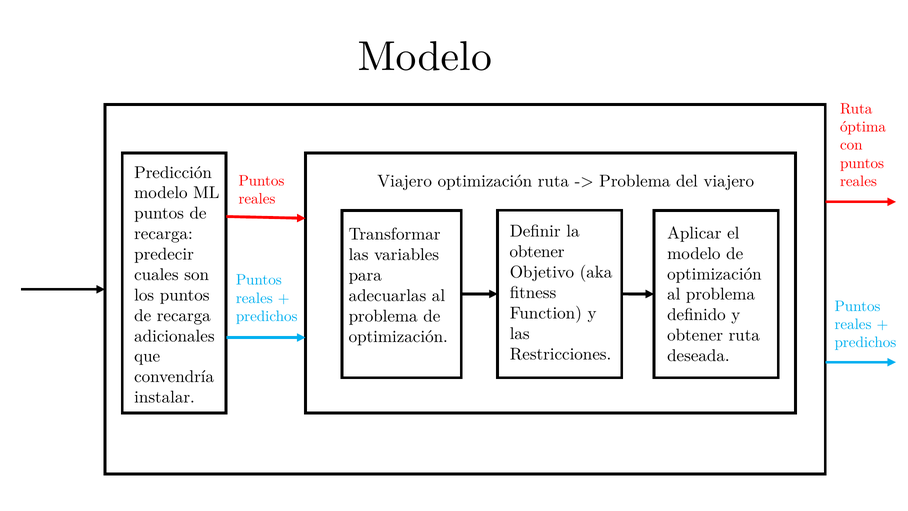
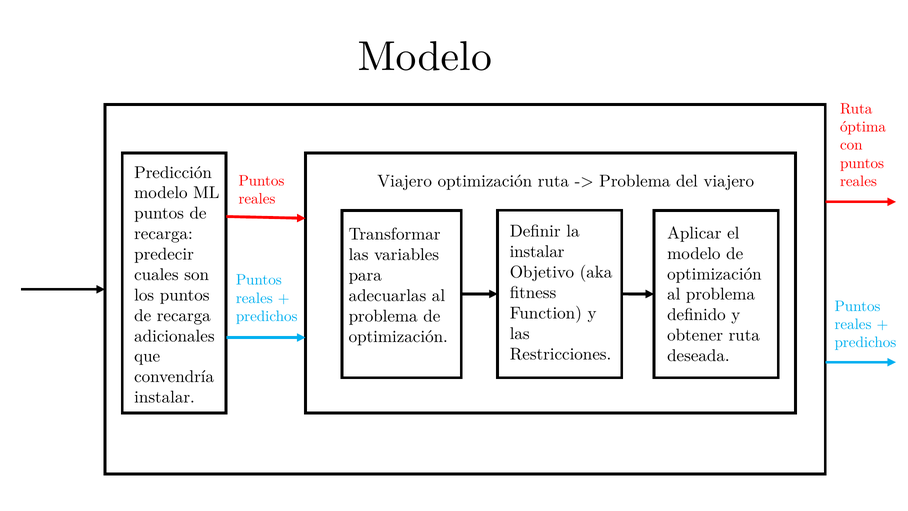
obtener: obtener -> instalar (537, 252)
